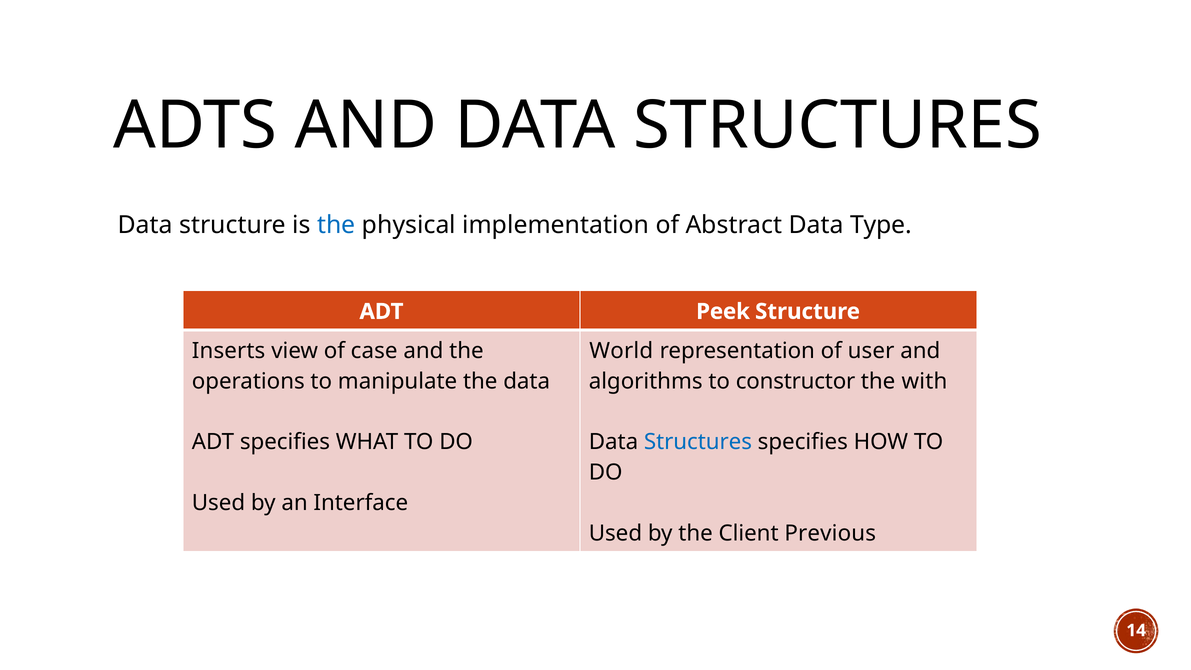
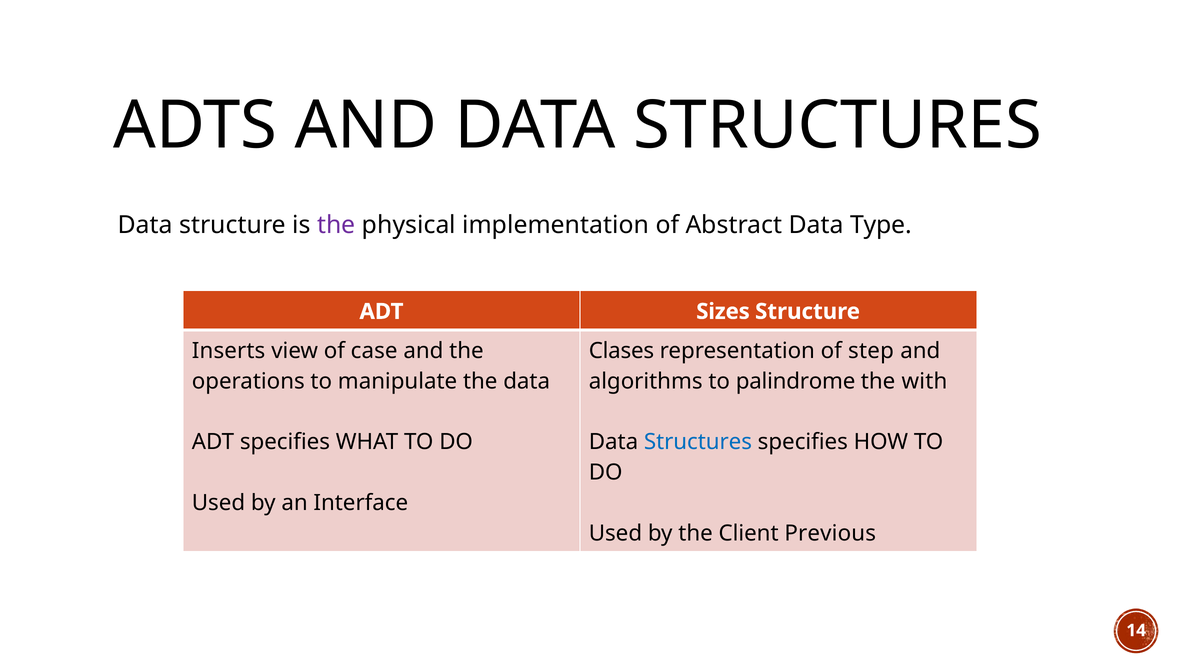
the colour: blue -> purple (336, 225)
Peek: Peek -> Sizes (723, 311)
World: World -> Clases (621, 351)
user: user -> step (871, 351)
constructor: constructor -> palindrome (796, 381)
